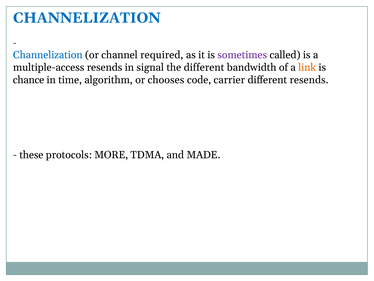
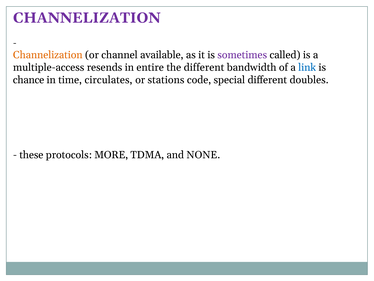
CHANNELIZATION colour: blue -> purple (87, 18)
Channelization colour: blue -> orange (48, 55)
required: required -> available (162, 55)
signal: signal -> entire (150, 67)
link colour: orange -> blue (307, 67)
algorithm: algorithm -> circulates (108, 80)
chooses: chooses -> stations (166, 80)
carrier: carrier -> special (229, 80)
different resends: resends -> doubles (309, 80)
MADE: MADE -> NONE (203, 155)
